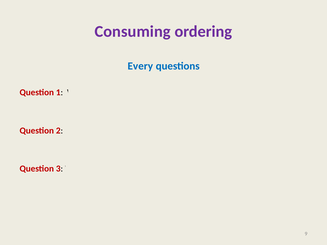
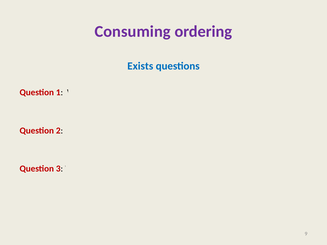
Every: Every -> Exists (140, 66)
